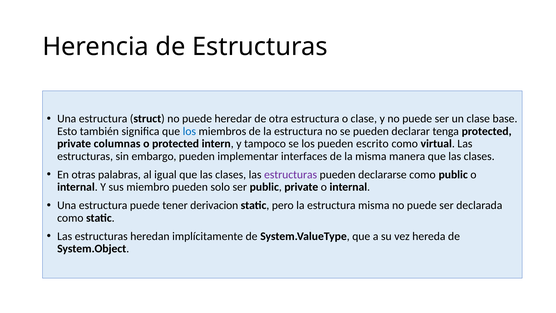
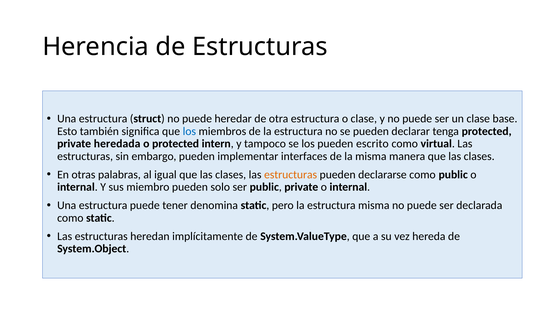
columnas: columnas -> heredada (117, 144)
estructuras colour: purple -> orange (291, 174)
derivacion: derivacion -> denomina (214, 205)
